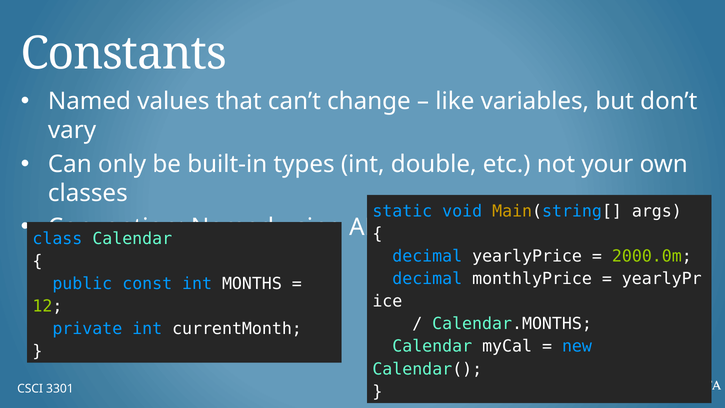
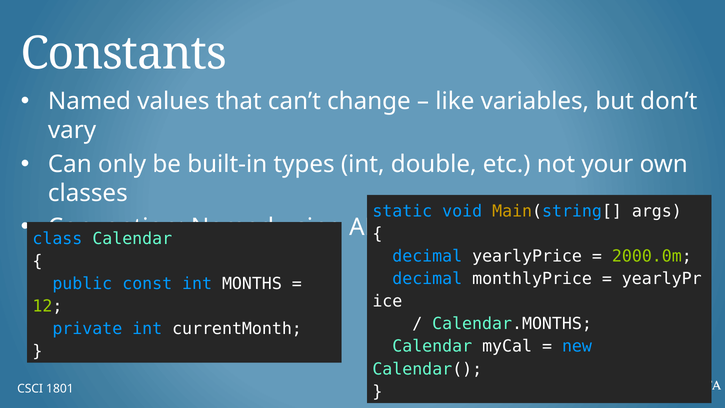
3301: 3301 -> 1801 (60, 389)
